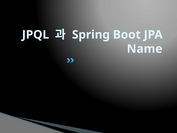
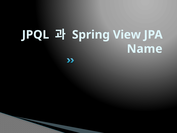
Boot: Boot -> View (127, 35)
